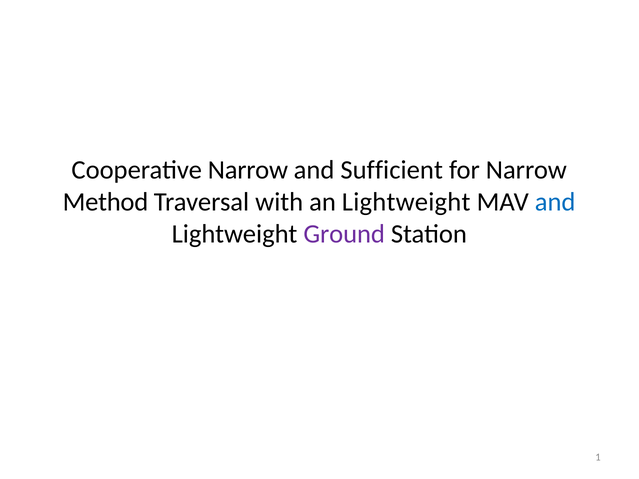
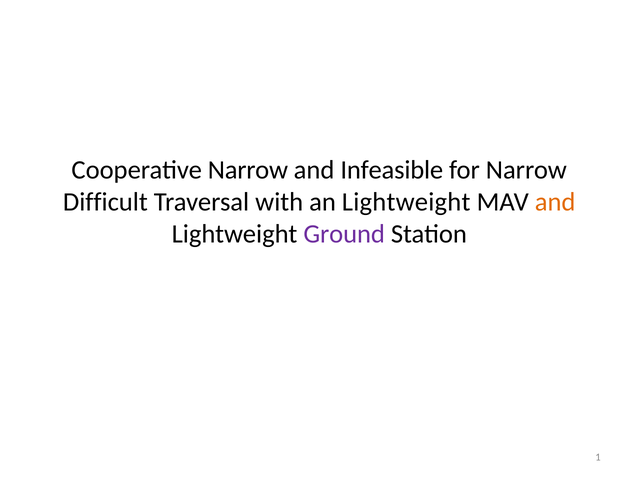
Sufficient: Sufficient -> Infeasible (392, 170)
Method: Method -> Difficult (105, 202)
and colour: blue -> orange (555, 202)
